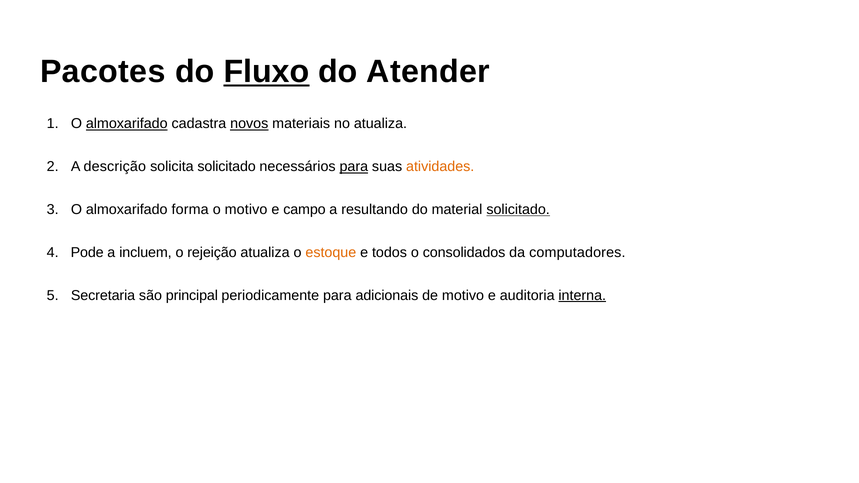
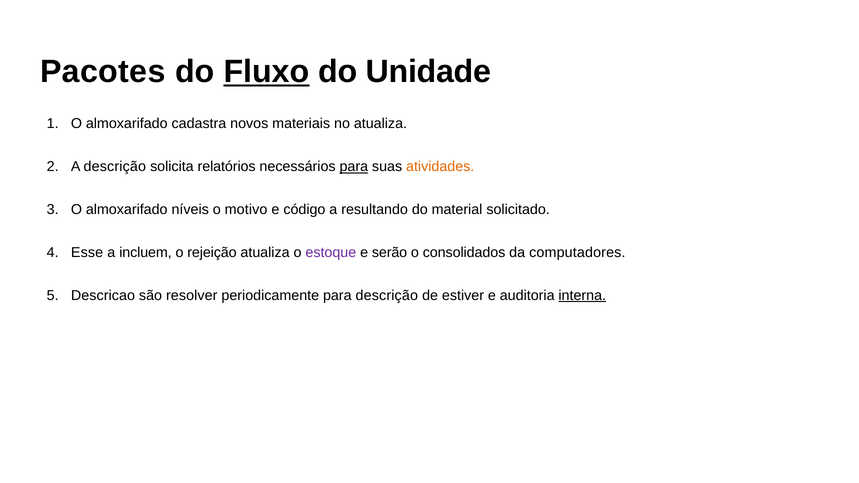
Atender: Atender -> Unidade (428, 72)
almoxarifado underline: present -> none (127, 124)
novos underline: present -> none (249, 124)
solicita solicitado: solicitado -> relatórios (227, 167)
forma: forma -> níveis (190, 210)
campo: campo -> código (304, 210)
solicitado underline: present -> none (518, 210)
Pode: Pode -> Esse (87, 253)
estoque colour: orange -> purple (331, 253)
todos: todos -> serão (390, 253)
Secretaria: Secretaria -> Descricao (103, 296)
principal: principal -> resolver (192, 296)
para adicionais: adicionais -> descrição (387, 296)
de motivo: motivo -> estiver (463, 296)
